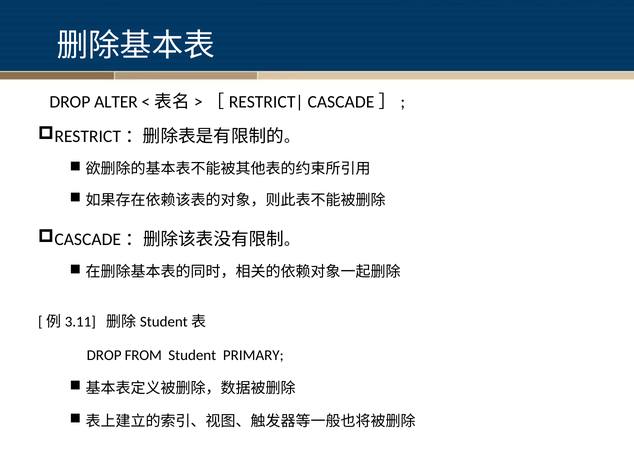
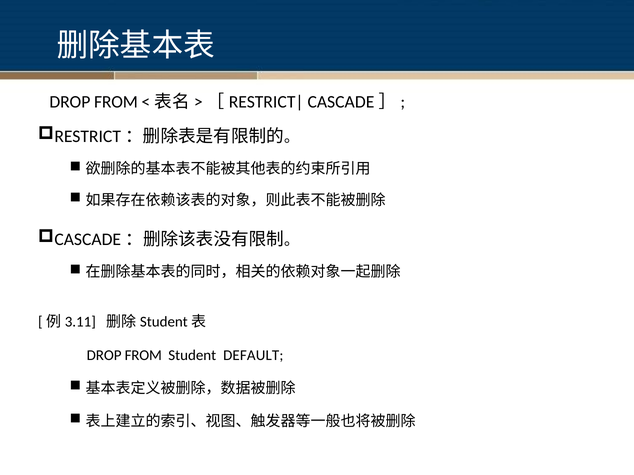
ALTER: ALTER -> FROM (116, 102)
PRIMARY: PRIMARY -> DEFAULT (253, 355)
